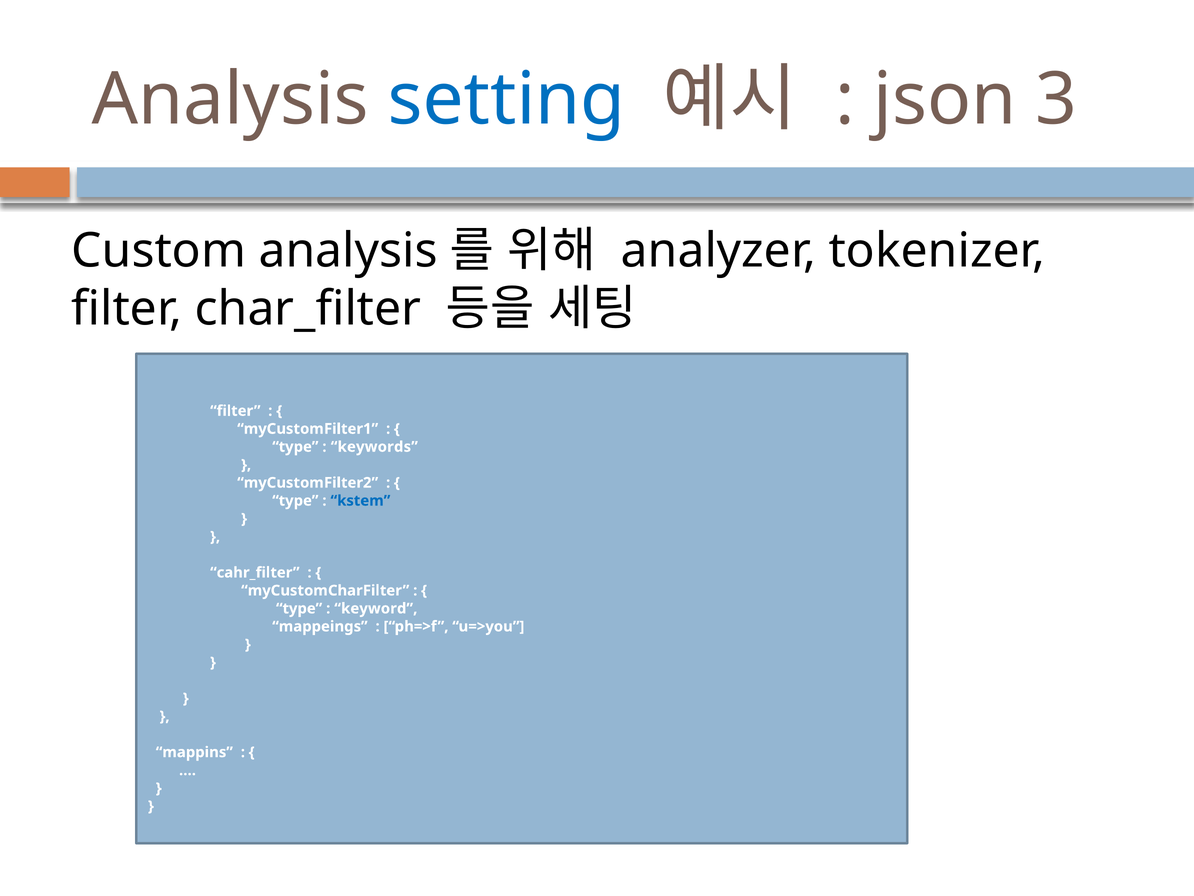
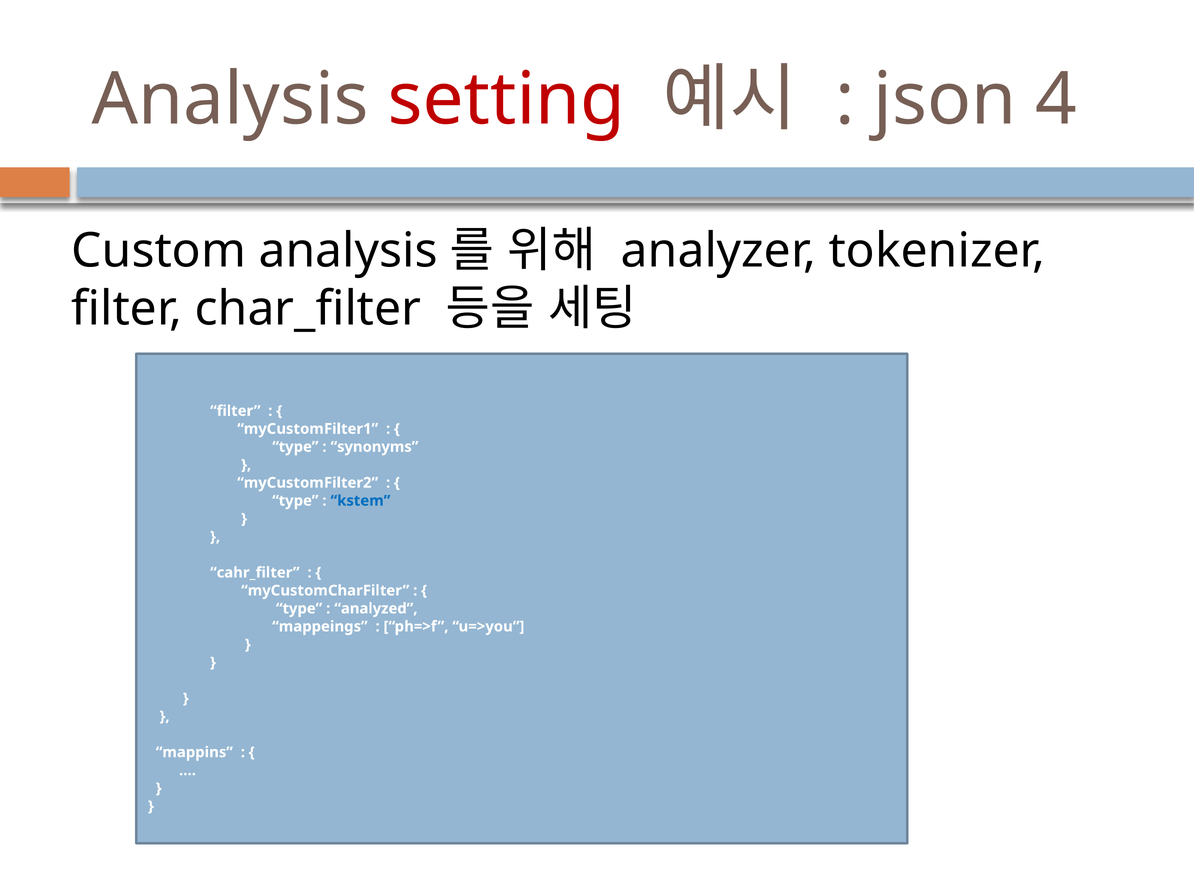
setting colour: blue -> red (507, 100)
3: 3 -> 4 (1056, 100)
keywords: keywords -> synonyms (374, 447)
keyword: keyword -> analyzed (376, 608)
